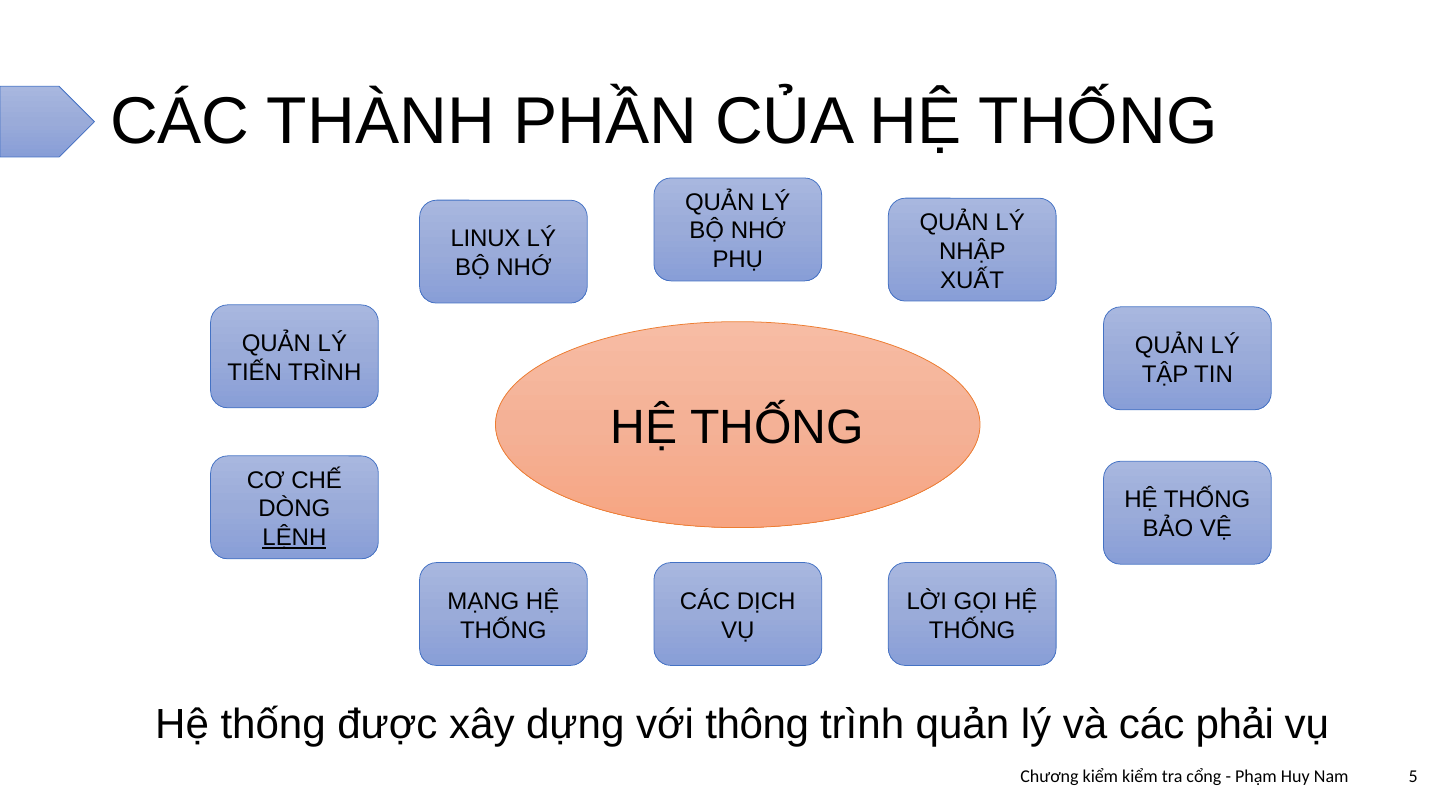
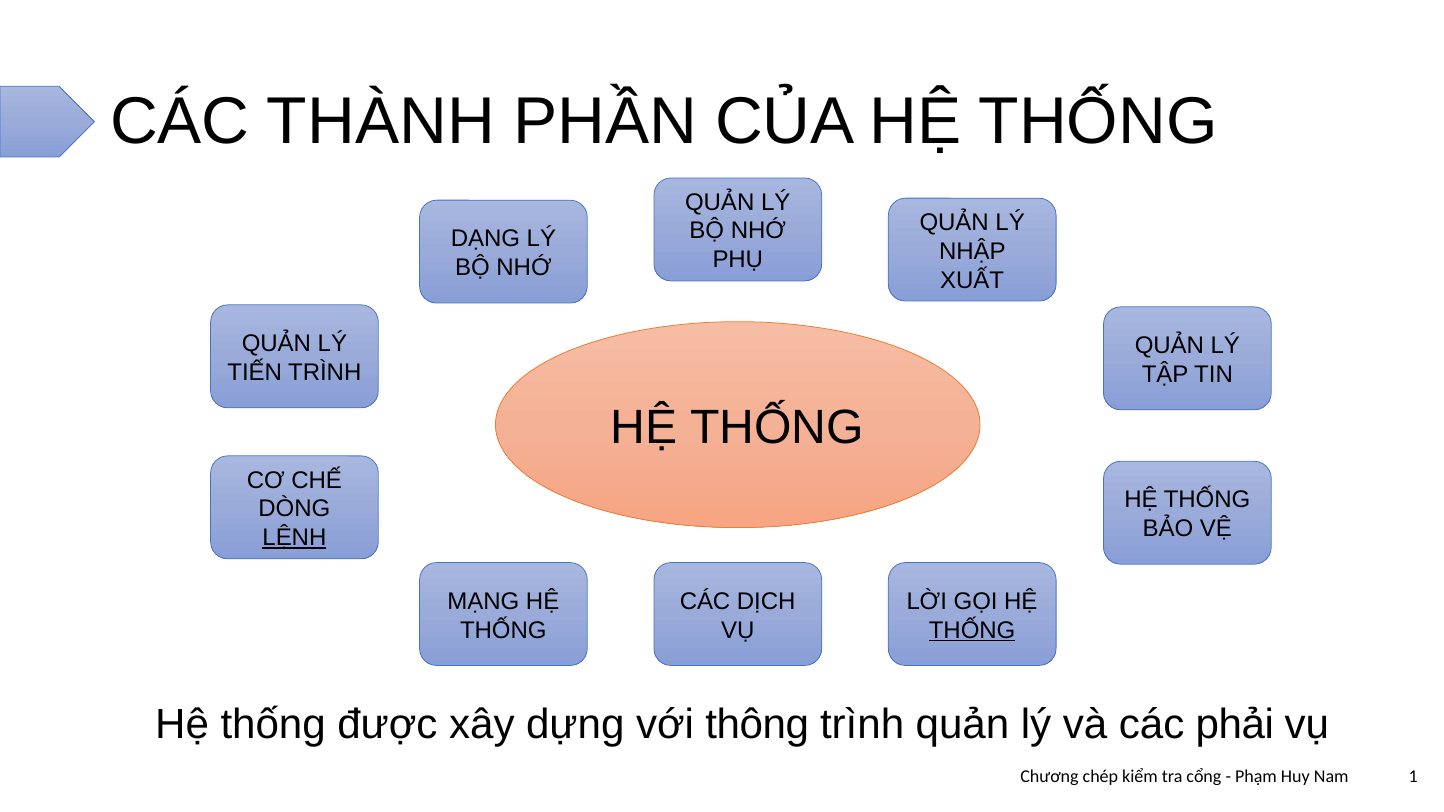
LINUX: LINUX -> DẠNG (485, 239)
THỐNG underline: none -> present (972, 630)
Chương kiểm: kiểm -> chép (1100, 777)
5: 5 -> 1 (1413, 777)
